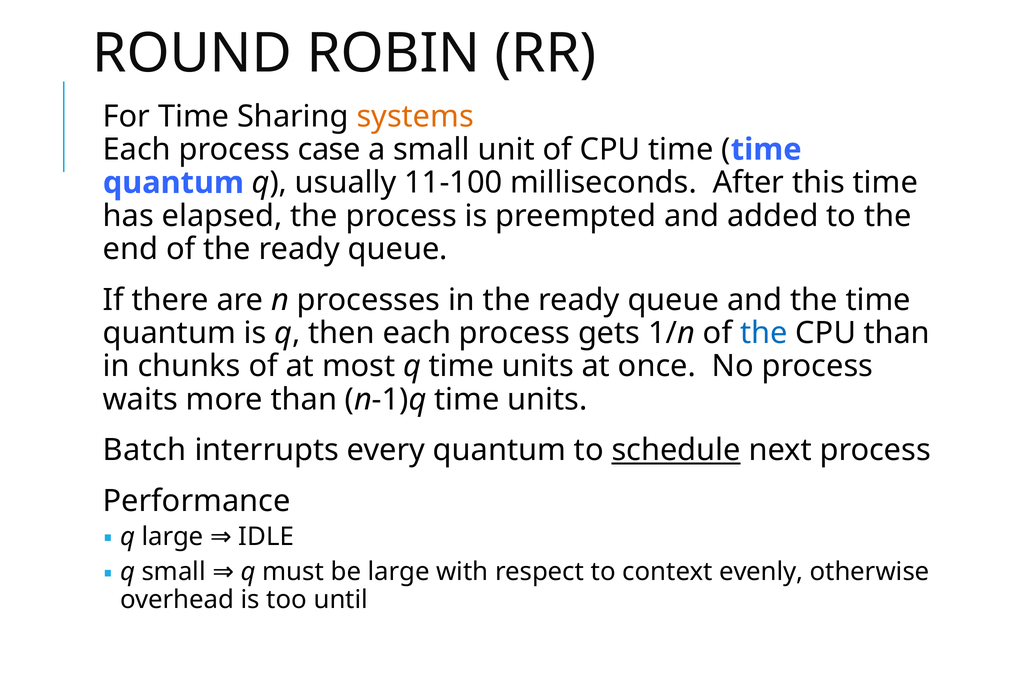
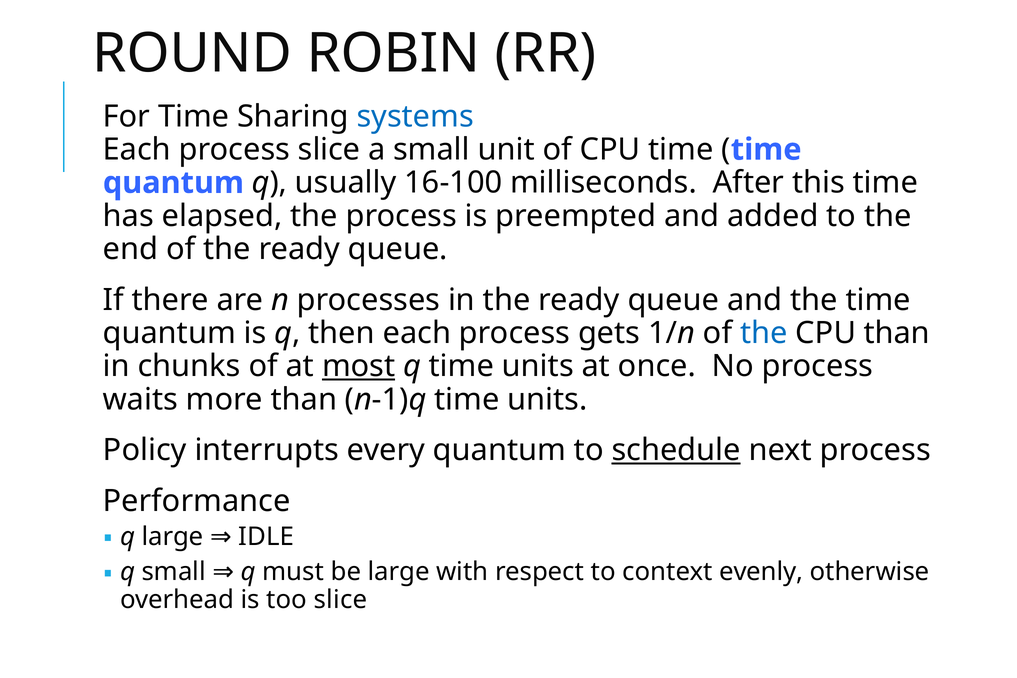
systems colour: orange -> blue (415, 116)
process case: case -> slice (329, 150)
11-100: 11-100 -> 16-100 (453, 183)
most underline: none -> present (359, 366)
Batch: Batch -> Policy (145, 450)
too until: until -> slice (341, 600)
